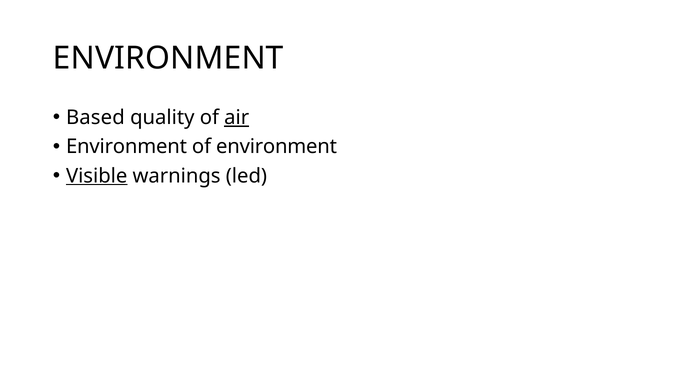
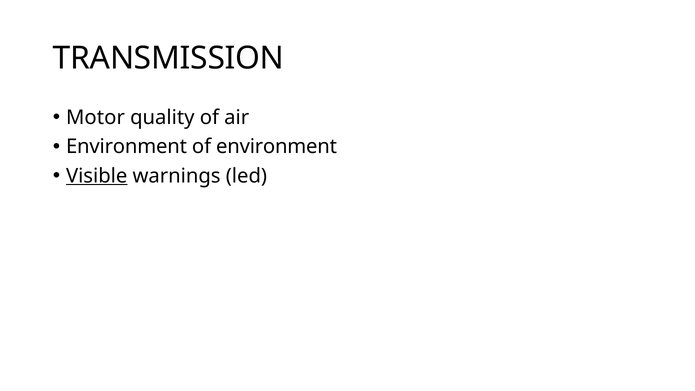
ENVIRONMENT: ENVIRONMENT -> TRANSMISSION (169, 58)
Based: Based -> Motor (95, 118)
air underline: present -> none (237, 118)
